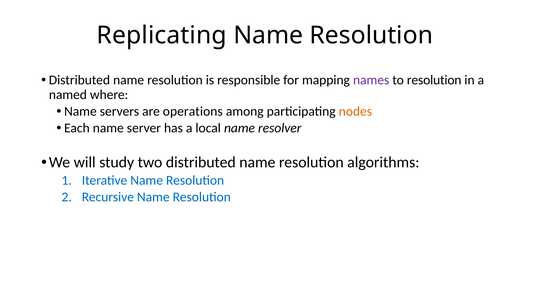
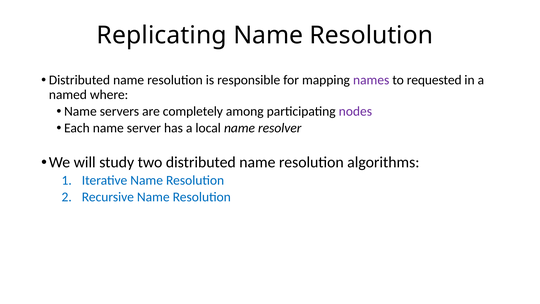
to resolution: resolution -> requested (434, 80)
operations: operations -> completely (193, 111)
nodes colour: orange -> purple (355, 111)
